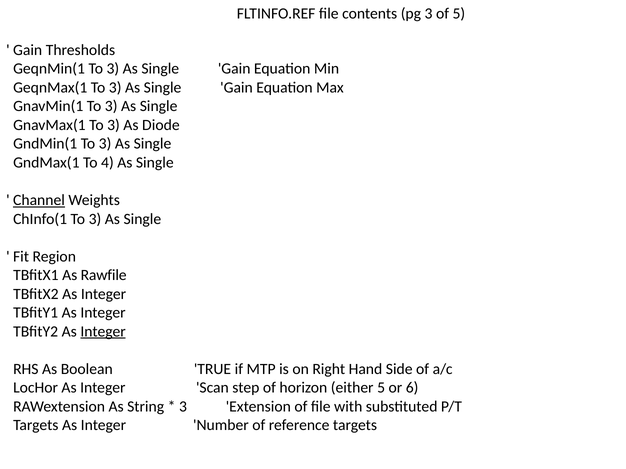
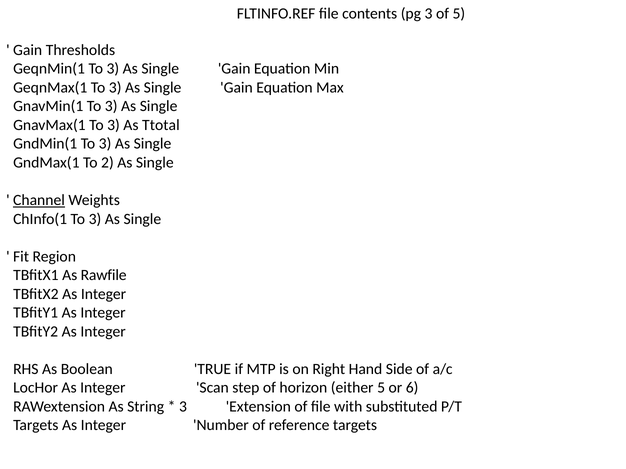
Diode: Diode -> Ttotal (161, 125)
4: 4 -> 2 (107, 163)
Integer underline: present -> none (103, 332)
